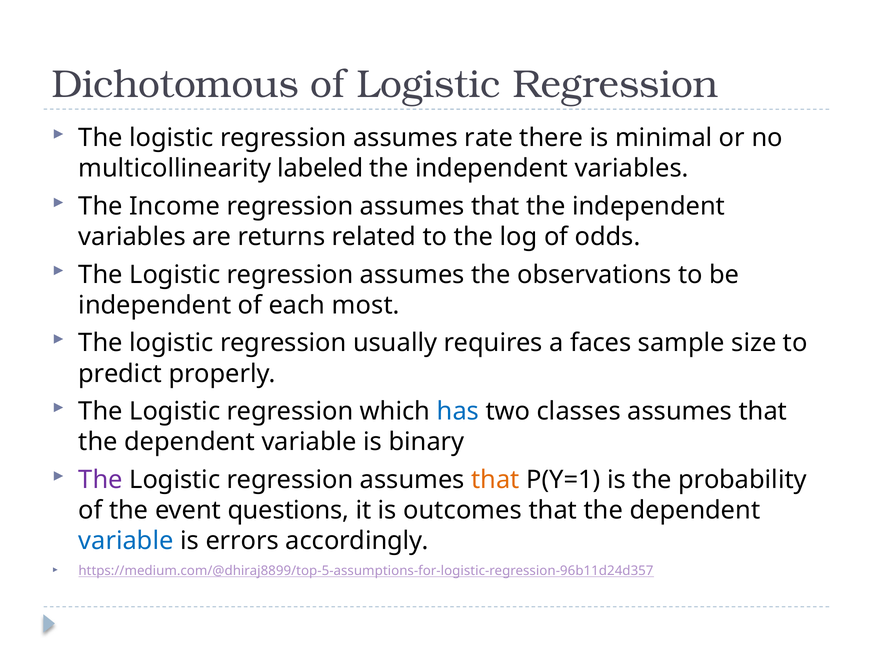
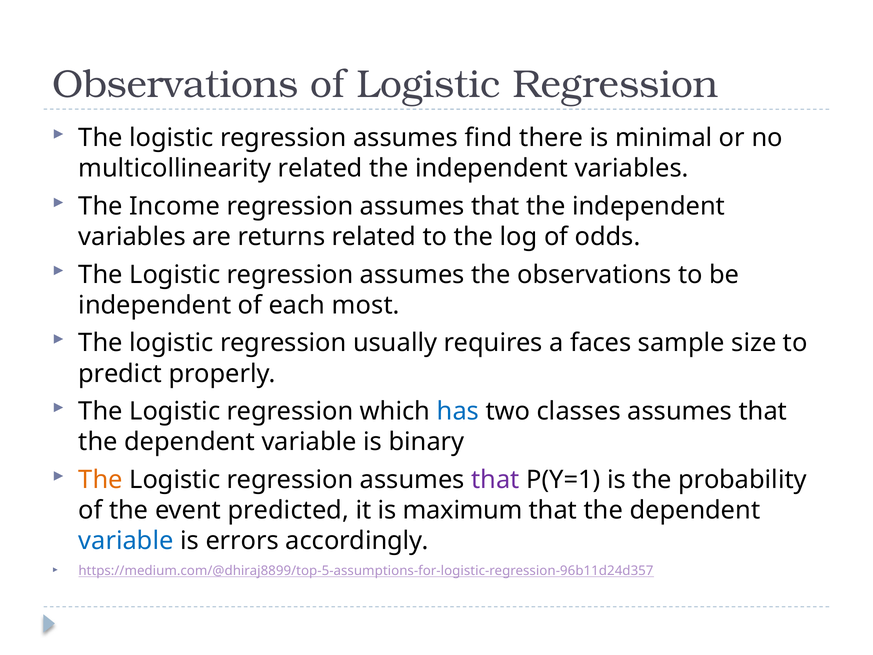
Dichotomous: Dichotomous -> Observations (175, 84)
rate: rate -> find (489, 138)
multicollinearity labeled: labeled -> related (320, 168)
The colour: purple -> orange (101, 480)
that colour: orange -> purple (495, 480)
questions: questions -> predicted (288, 510)
outcomes: outcomes -> maximum (463, 510)
